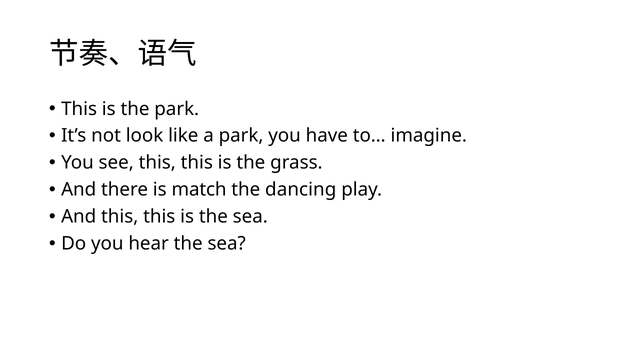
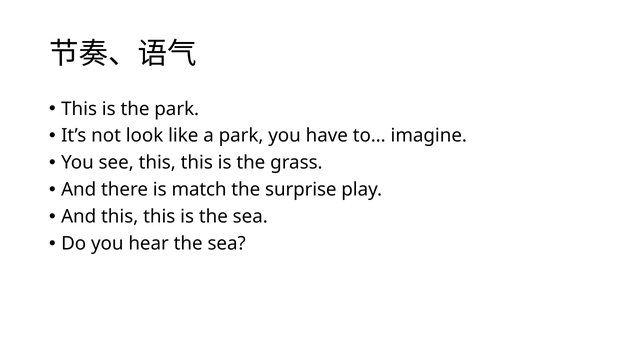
dancing: dancing -> surprise (301, 190)
